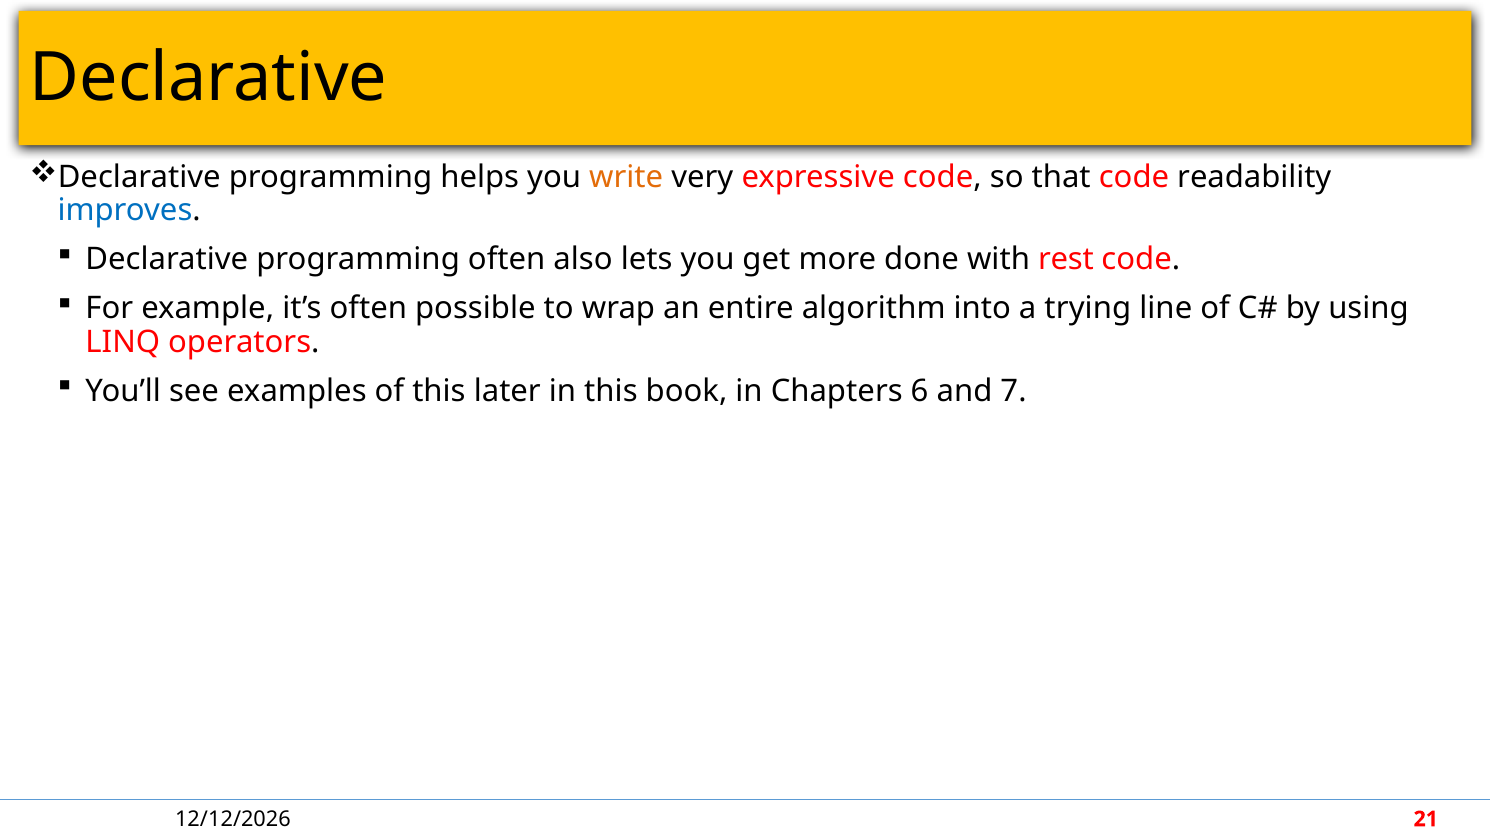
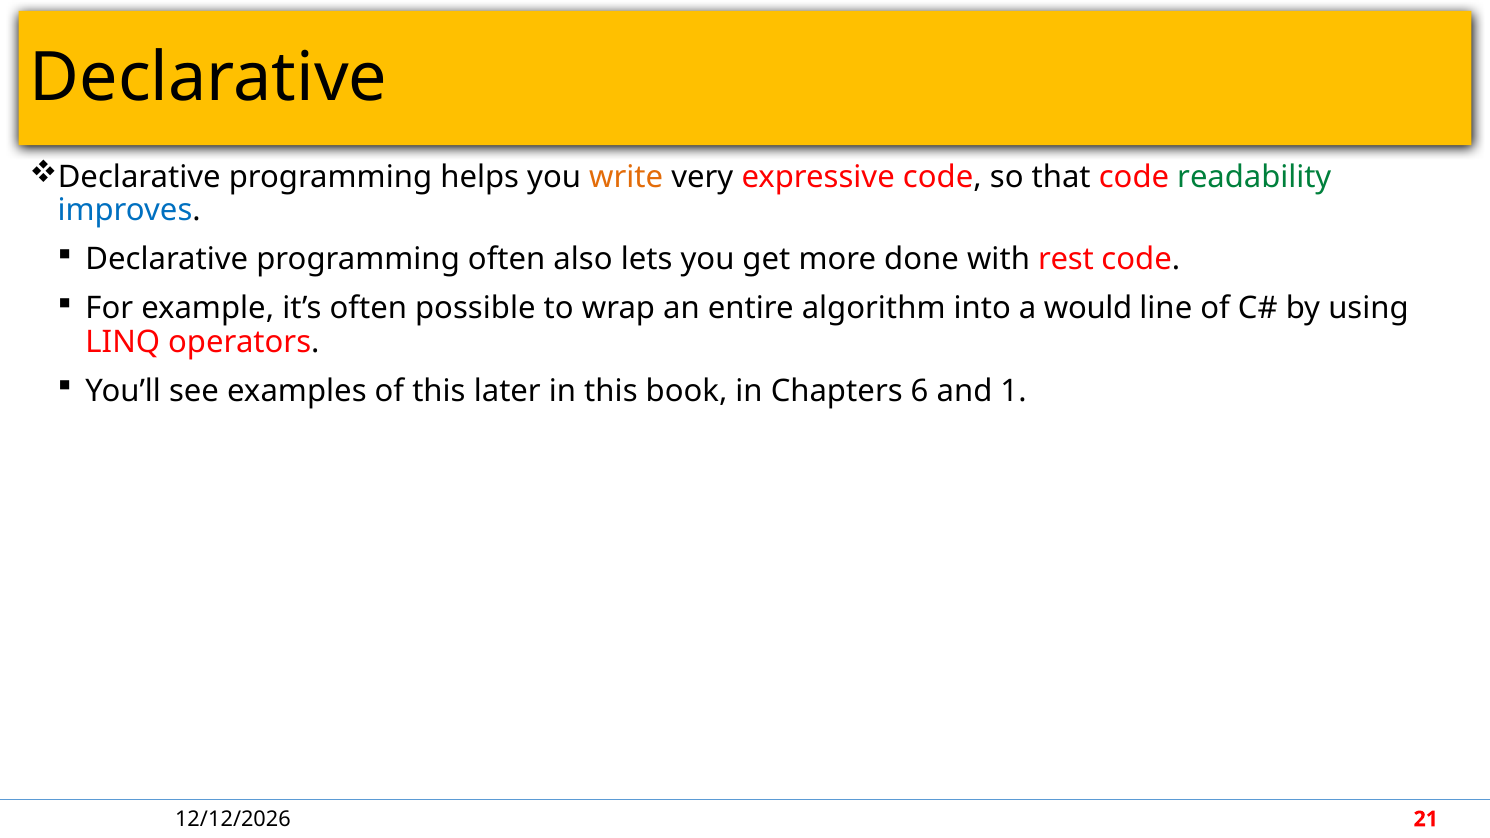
readability colour: black -> green (1254, 177)
trying: trying -> would (1088, 309)
7: 7 -> 1 (1014, 391)
